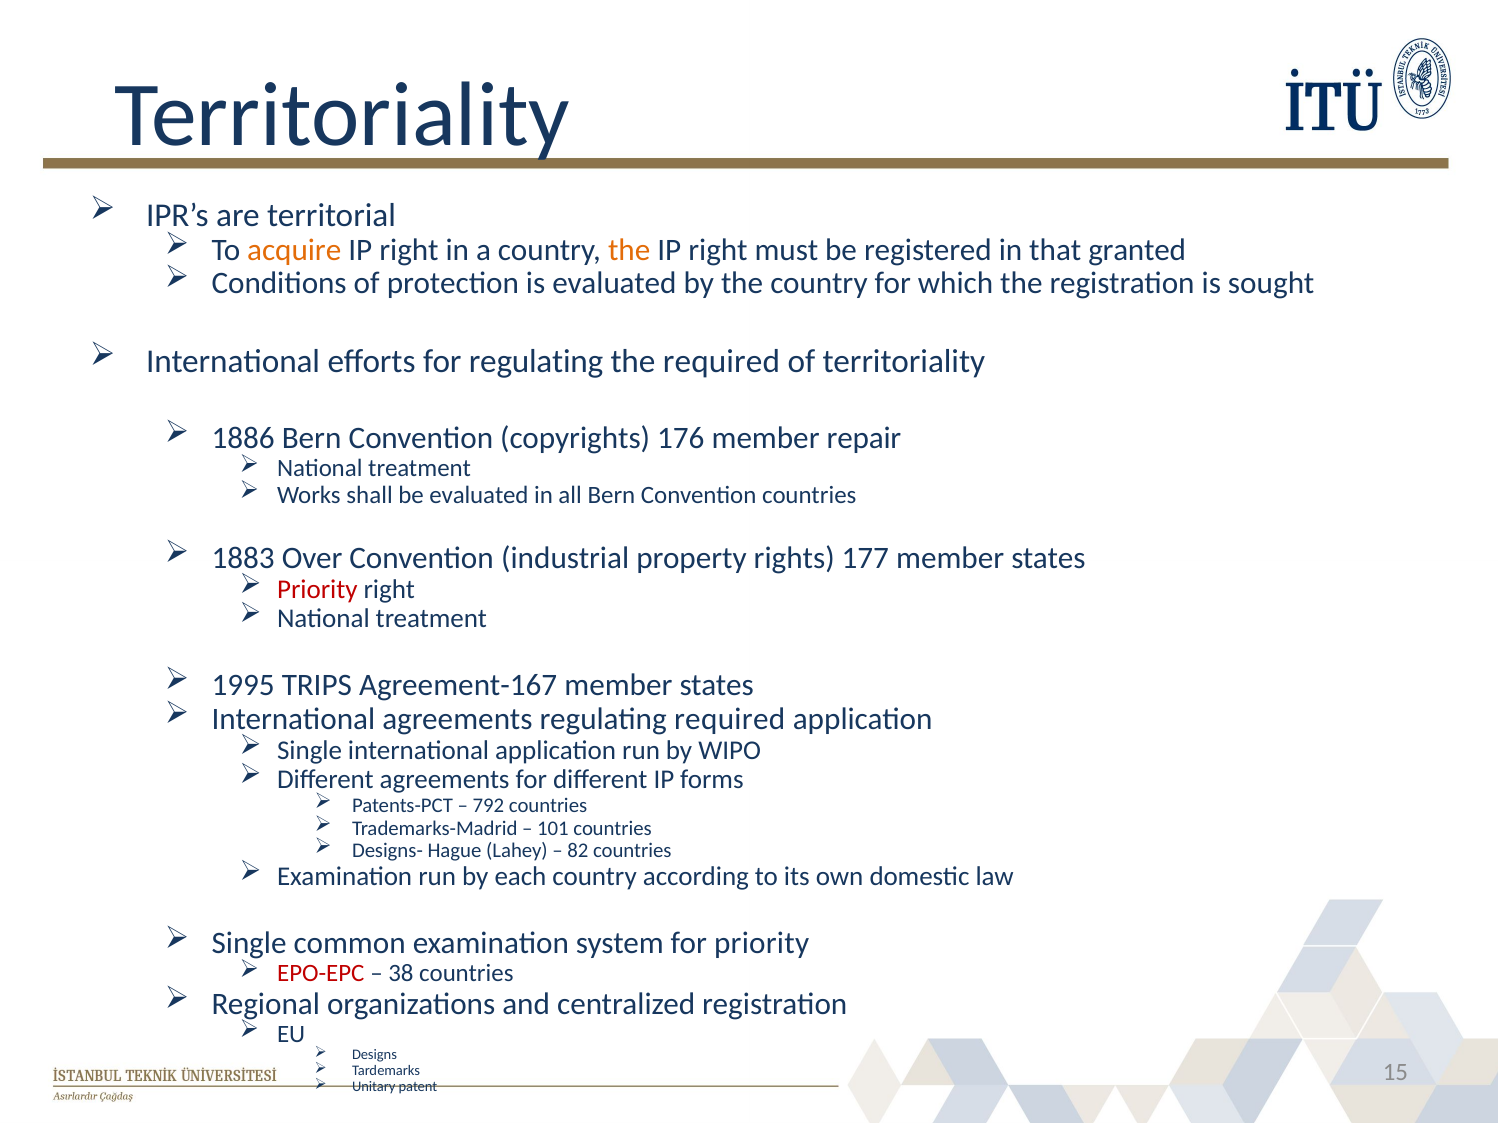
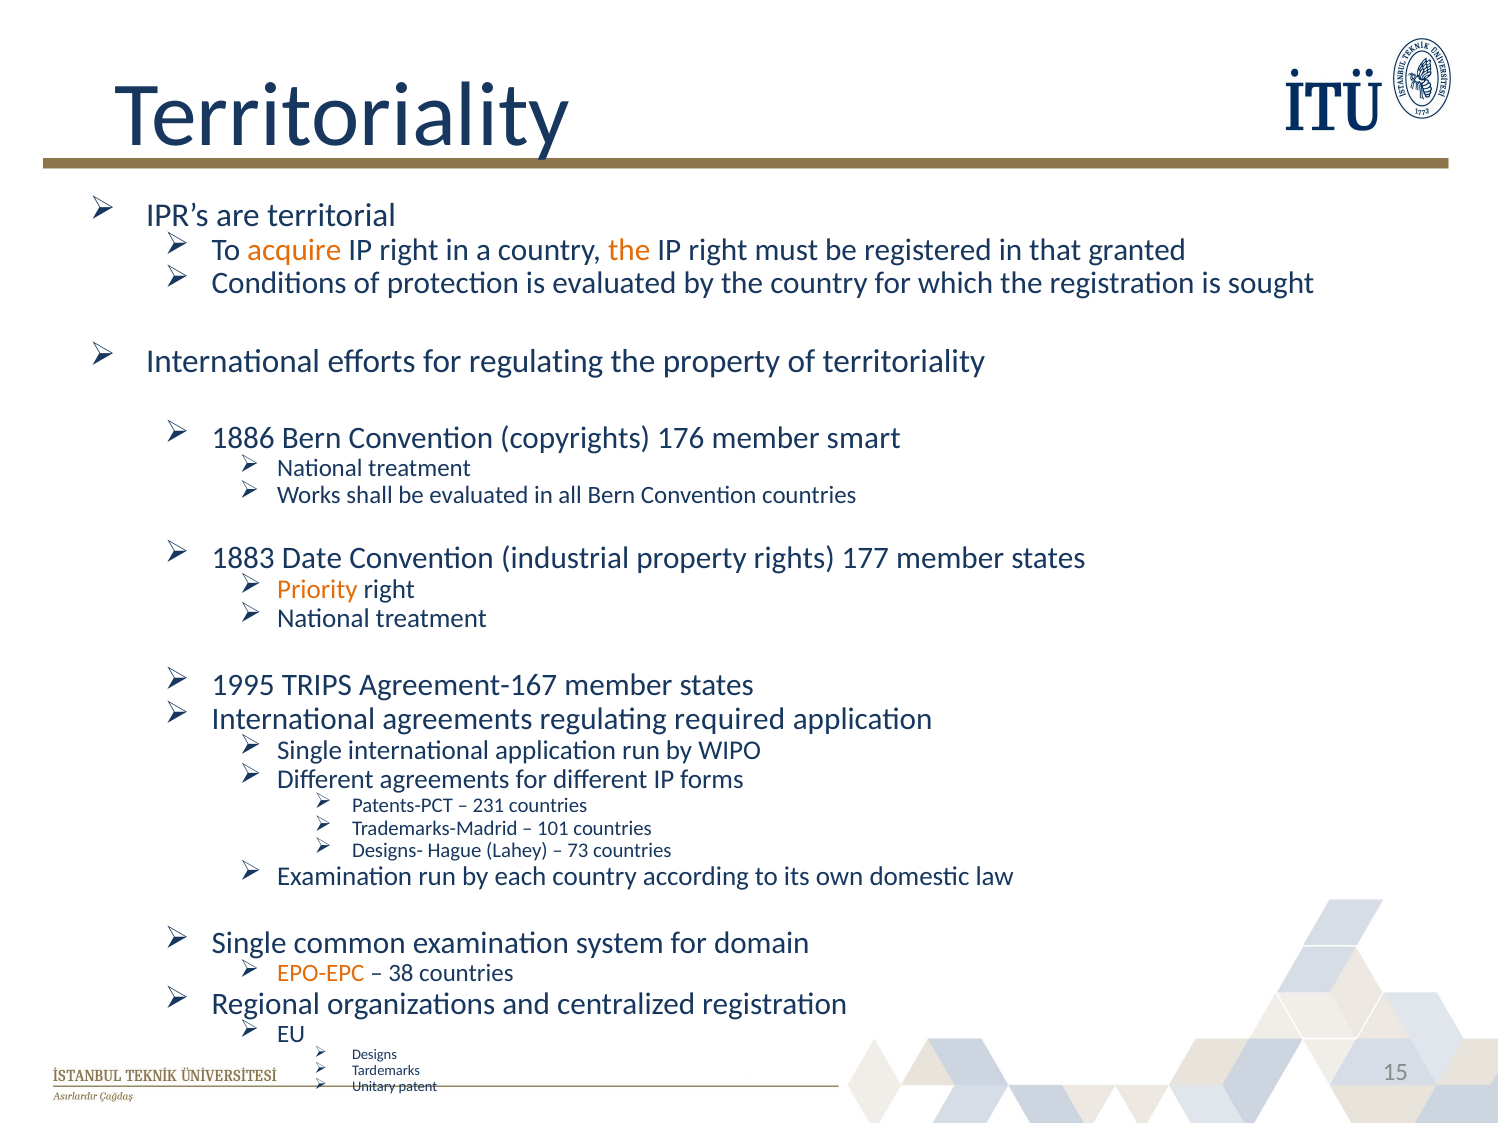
the required: required -> property (722, 361)
repair: repair -> smart (864, 439)
Over: Over -> Date (312, 558)
Priority colour: red -> orange (317, 590)
792: 792 -> 231 (488, 806)
82: 82 -> 73 (578, 851)
for priority: priority -> domain (762, 944)
EPO-EPC colour: red -> orange (321, 974)
